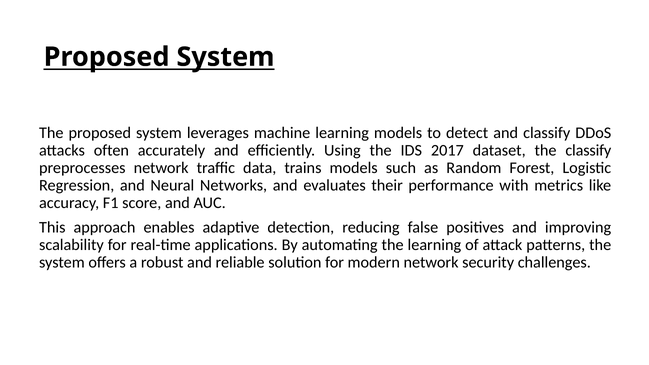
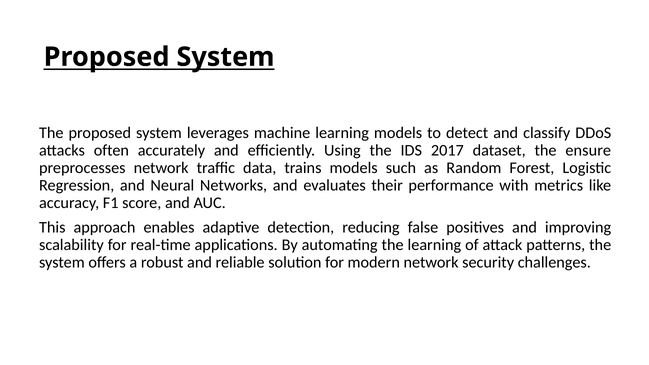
the classify: classify -> ensure (588, 150)
